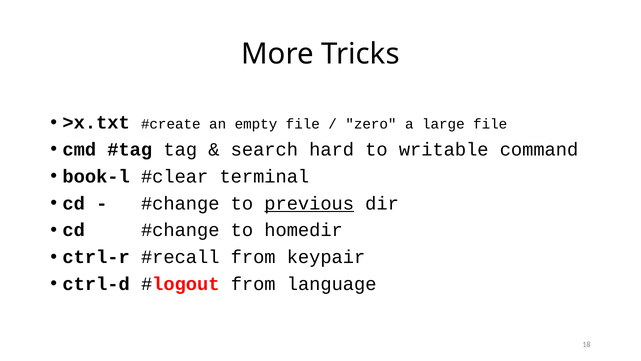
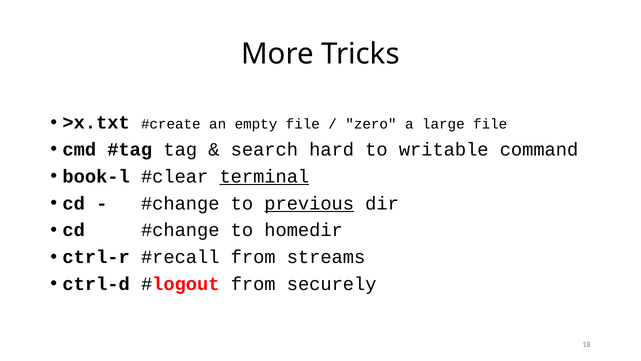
terminal underline: none -> present (264, 176)
keypair: keypair -> streams (326, 257)
language: language -> securely (332, 284)
